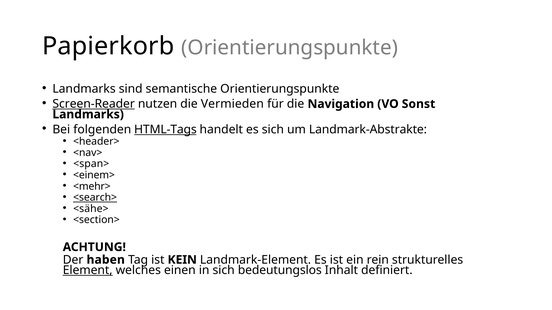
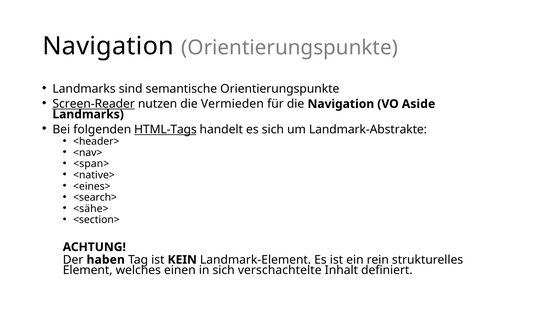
Papierkorb: Papierkorb -> Navigation (108, 46)
Sonst: Sonst -> Aside (419, 104)
<einem>: <einem> -> <native> (94, 175)
<mehr>: <mehr> -> <eines> (92, 187)
<search> underline: present -> none (95, 198)
Element underline: present -> none (88, 271)
bedeutungslos: bedeutungslos -> verschachtelte (280, 271)
